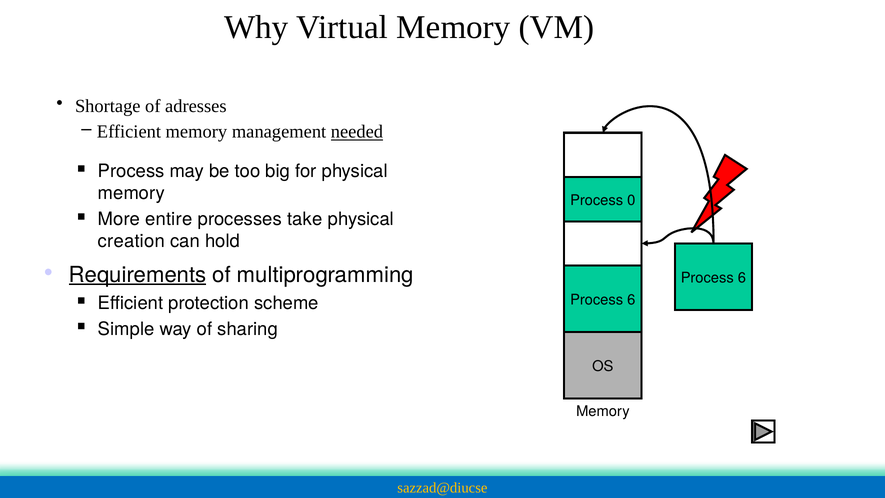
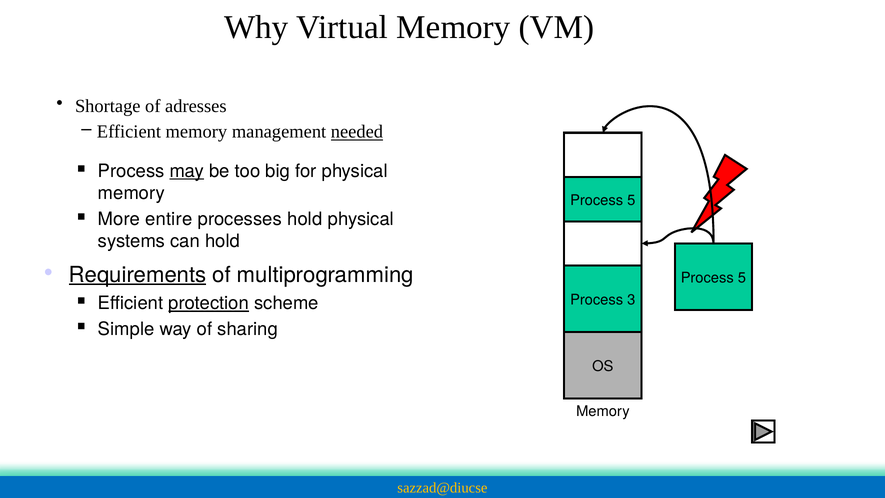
may underline: none -> present (187, 171)
0: 0 -> 5 (631, 200)
processes take: take -> hold (305, 219)
creation: creation -> systems (132, 241)
6: 6 -> 5 (742, 278)
6: 6 -> 3 (631, 300)
protection underline: none -> present (209, 303)
